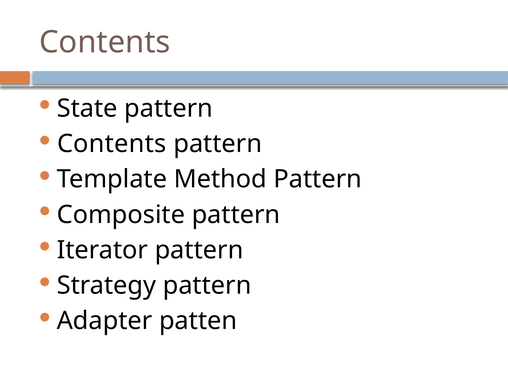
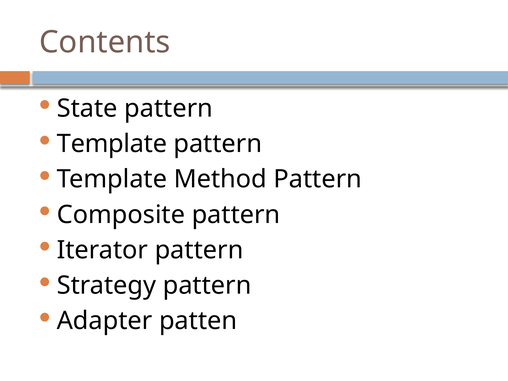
Contents: Contents -> Template (112, 144)
